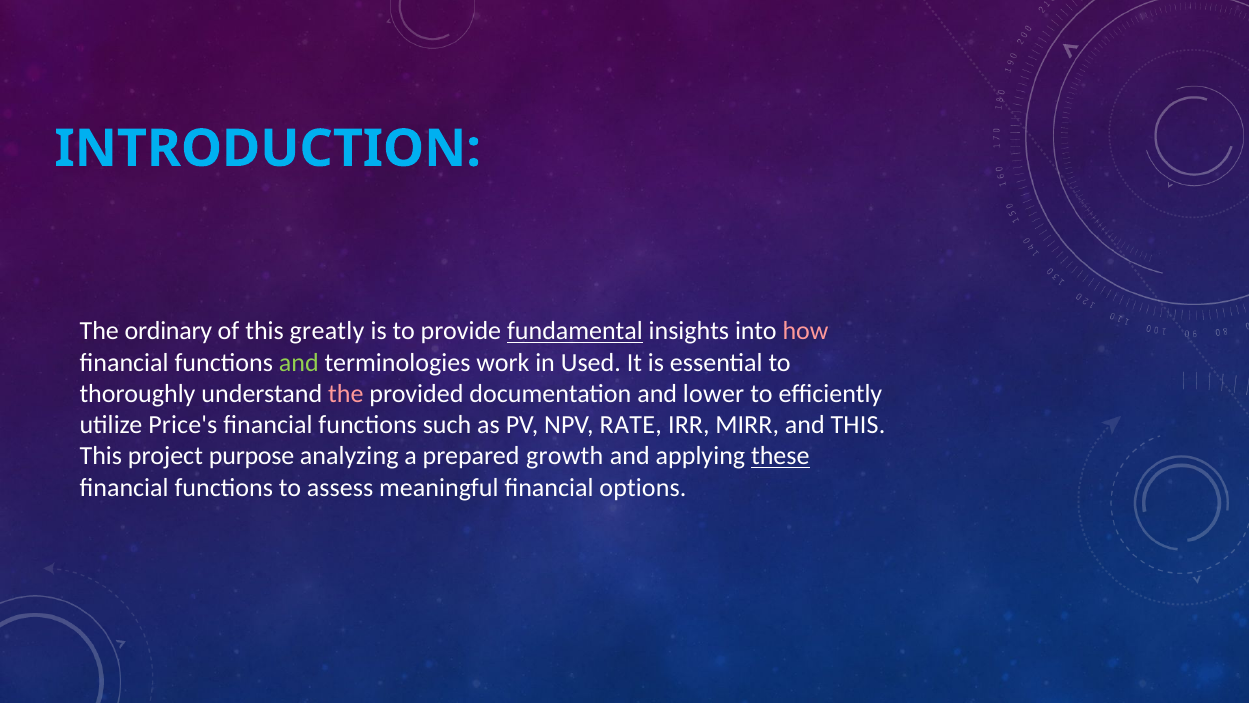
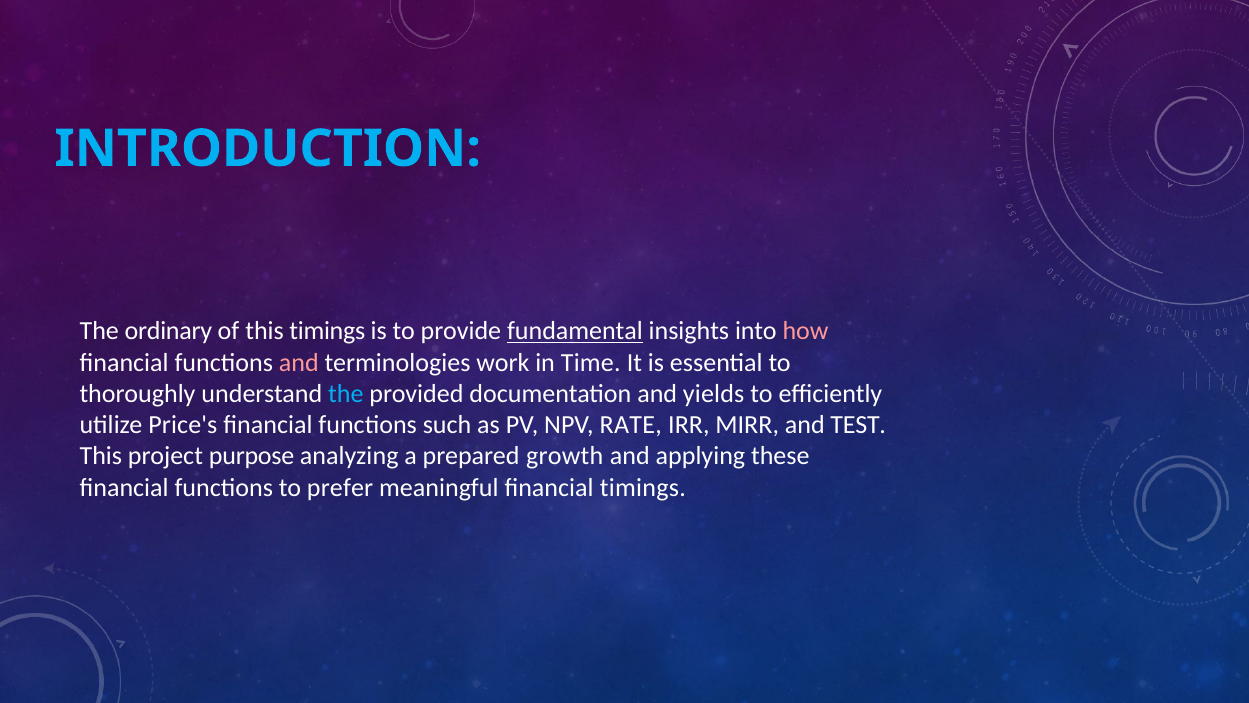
this greatly: greatly -> timings (327, 331)
and colour: light green -> pink (299, 362)
Used: Used -> Time (591, 362)
the colour: pink -> light blue (346, 394)
lower: lower -> yields (714, 394)
and THIS: THIS -> TEST (858, 425)
these underline: present -> none (780, 456)
assess: assess -> prefer (340, 487)
financial options: options -> timings (643, 487)
